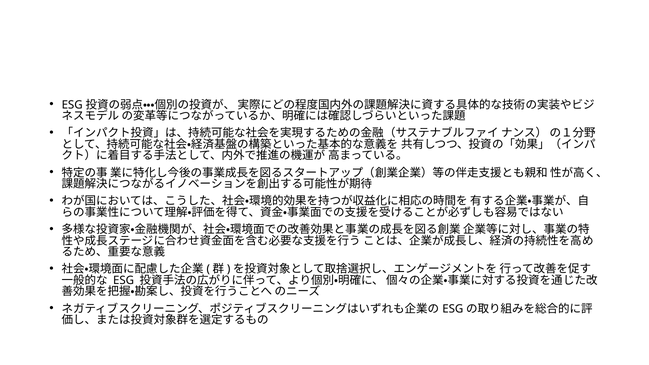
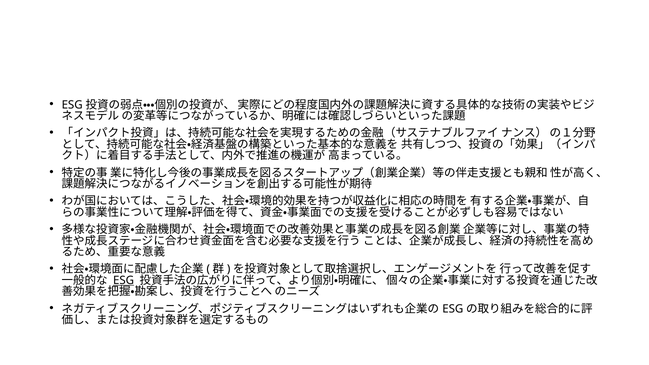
ESG underline: none -> present (124, 280)
